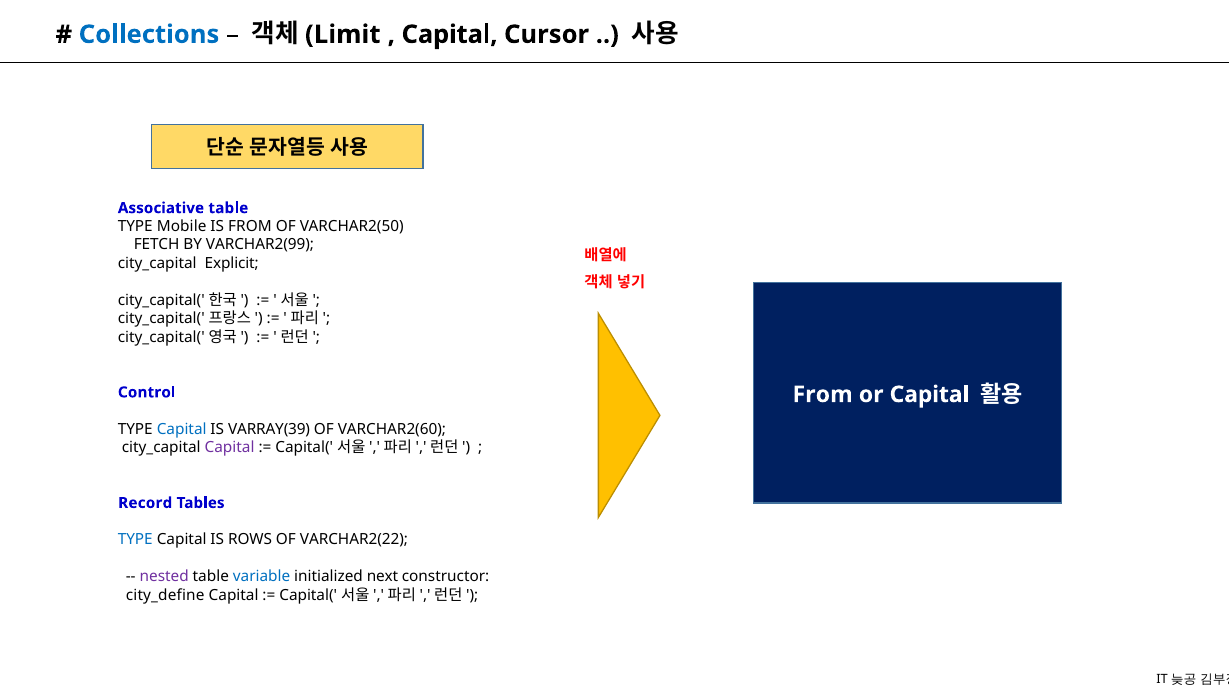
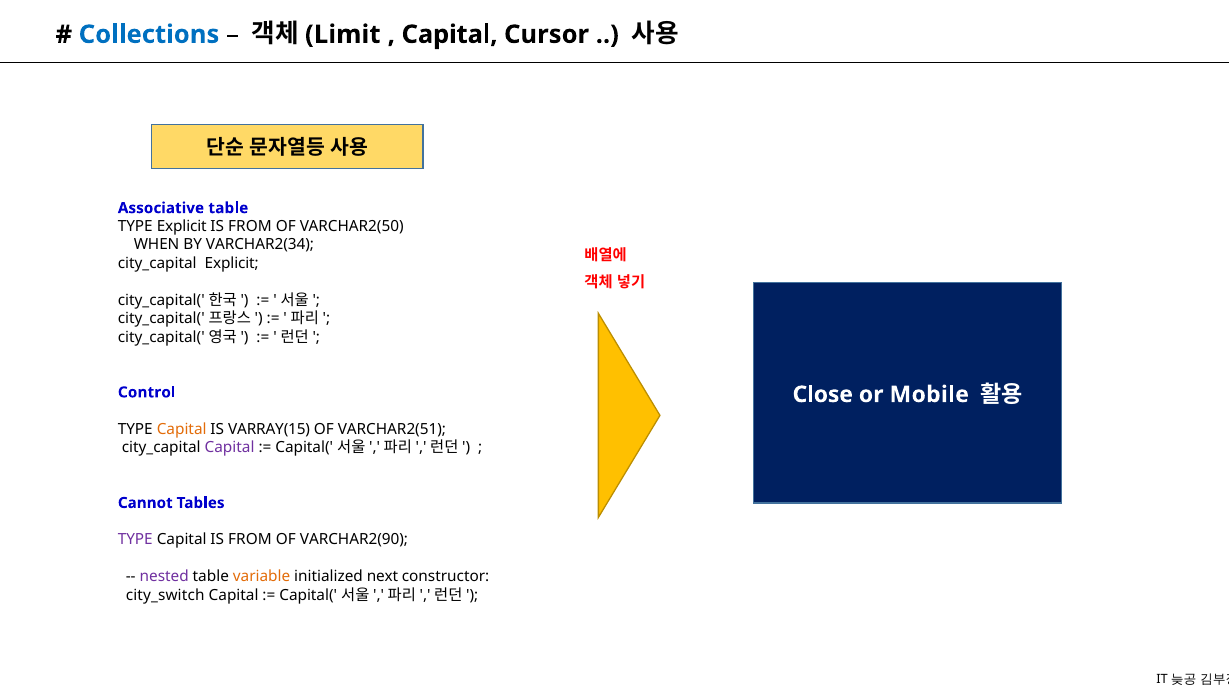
TYPE Mobile: Mobile -> Explicit (182, 227)
FETCH: FETCH -> WHEN (157, 245)
VARCHAR2(99: VARCHAR2(99 -> VARCHAR2(34 (260, 245)
From: From -> Close (823, 395)
or Capital: Capital -> Mobile (929, 395)
Capital colour: blue -> orange (182, 429)
VARRAY(39: VARRAY(39 -> VARRAY(15 (269, 429)
VARCHAR2(60: VARCHAR2(60 -> VARCHAR2(51 (392, 429)
Record: Record -> Cannot (145, 503)
TYPE colour: blue -> purple (135, 540)
Capital IS ROWS: ROWS -> FROM (250, 540)
VARCHAR2(22: VARCHAR2(22 -> VARCHAR2(90 (354, 540)
variable colour: blue -> orange (262, 577)
city_define: city_define -> city_switch (165, 595)
